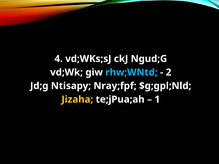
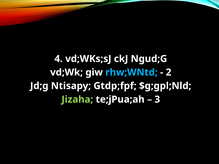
Nray;fpf: Nray;fpf -> Gtdp;fpf (115, 86)
Jizaha colour: yellow -> light green (77, 100)
1: 1 -> 3 (157, 100)
